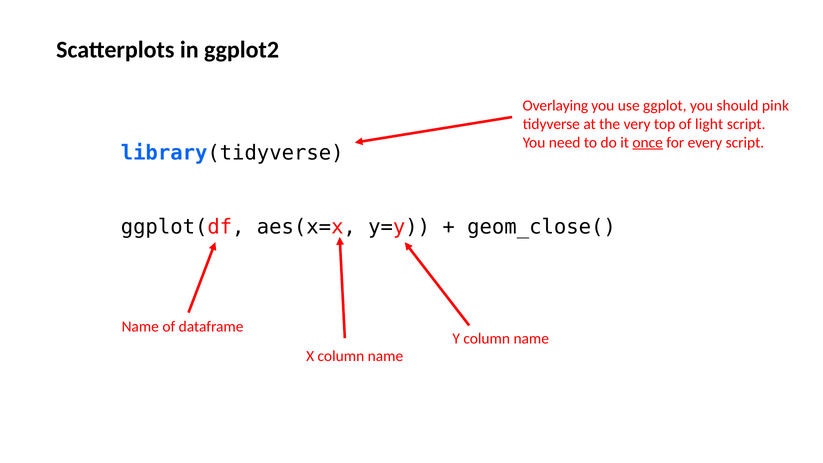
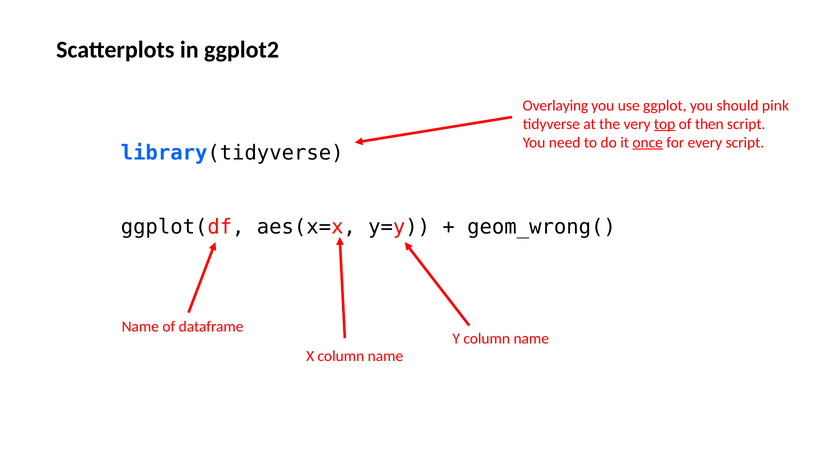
top underline: none -> present (665, 124)
light: light -> then (709, 124)
geom_close(: geom_close( -> geom_wrong( (542, 227)
